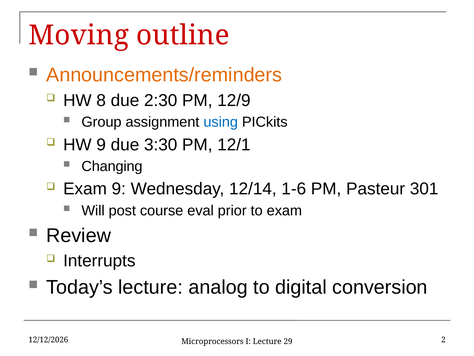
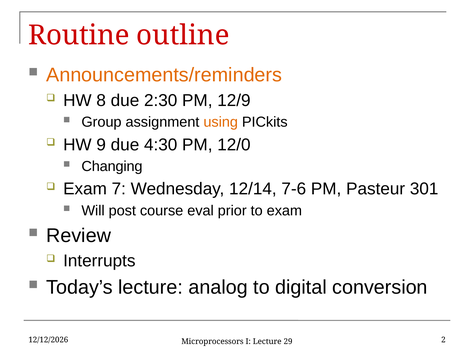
Moving: Moving -> Routine (79, 35)
using colour: blue -> orange (221, 122)
3:30: 3:30 -> 4:30 (161, 144)
12/1: 12/1 -> 12/0 (234, 144)
Exam 9: 9 -> 7 (119, 189)
1-6: 1-6 -> 7-6 (294, 189)
